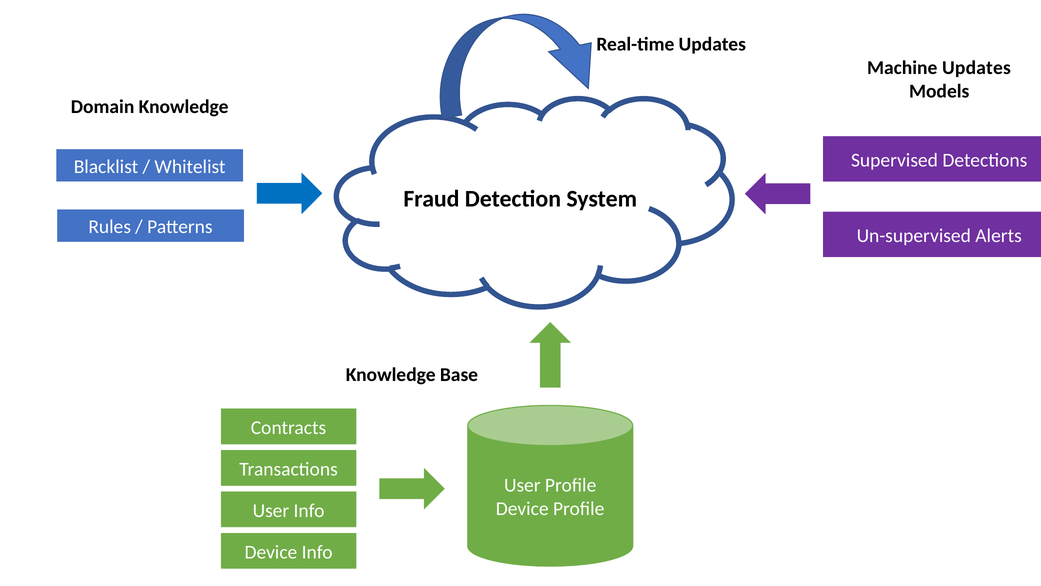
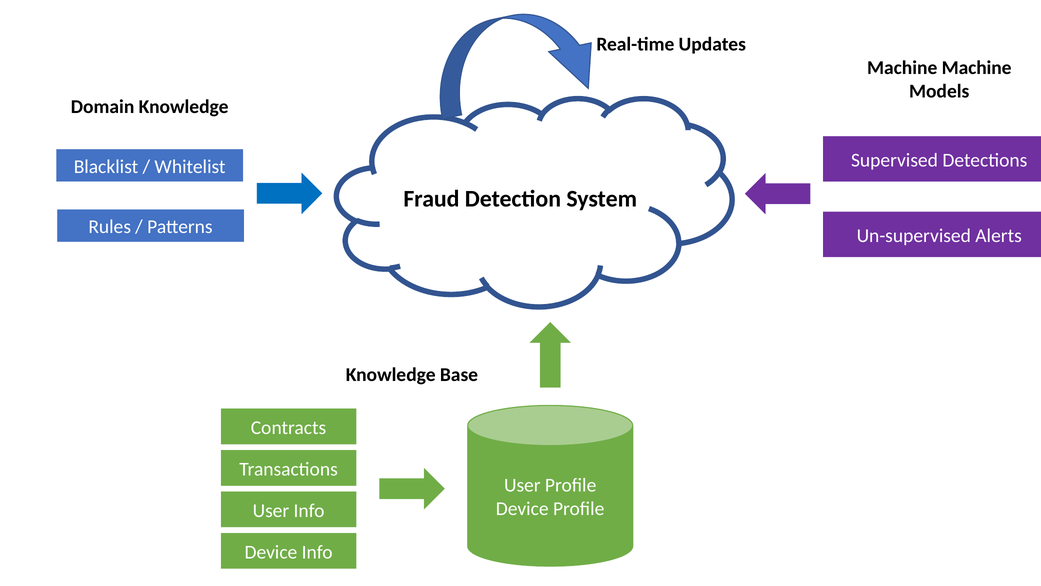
Machine Updates: Updates -> Machine (977, 68)
